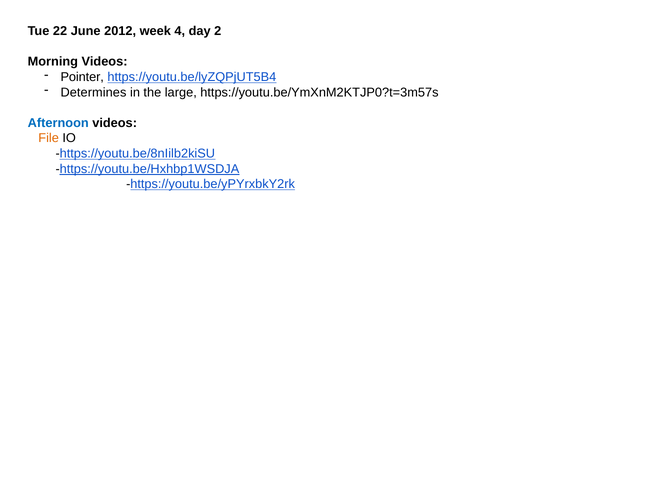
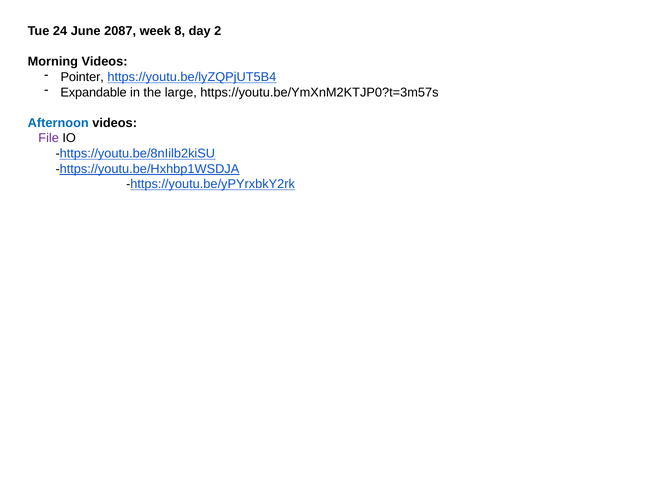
22: 22 -> 24 (60, 31)
2012: 2012 -> 2087 (120, 31)
4: 4 -> 8 (180, 31)
Determines: Determines -> Expandable (94, 92)
File colour: orange -> purple (49, 138)
